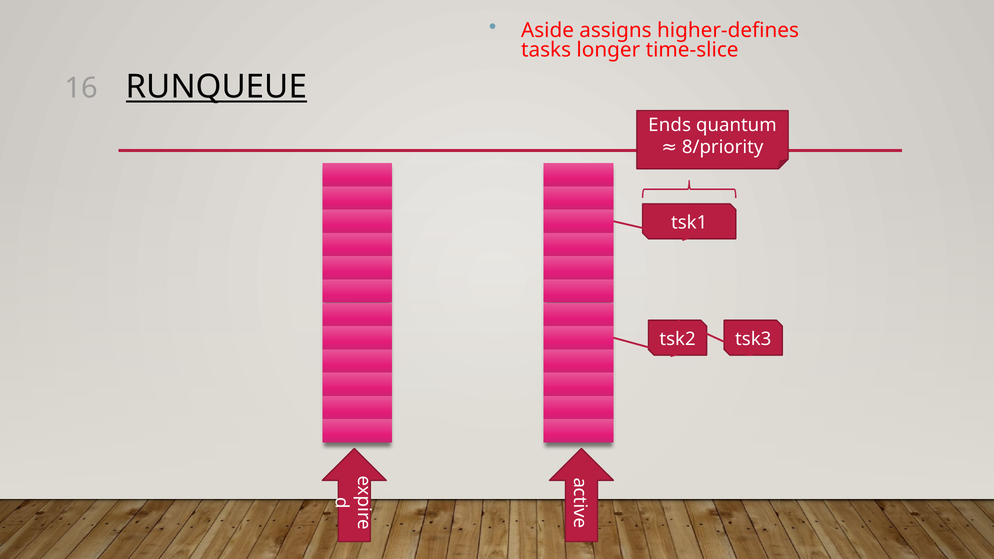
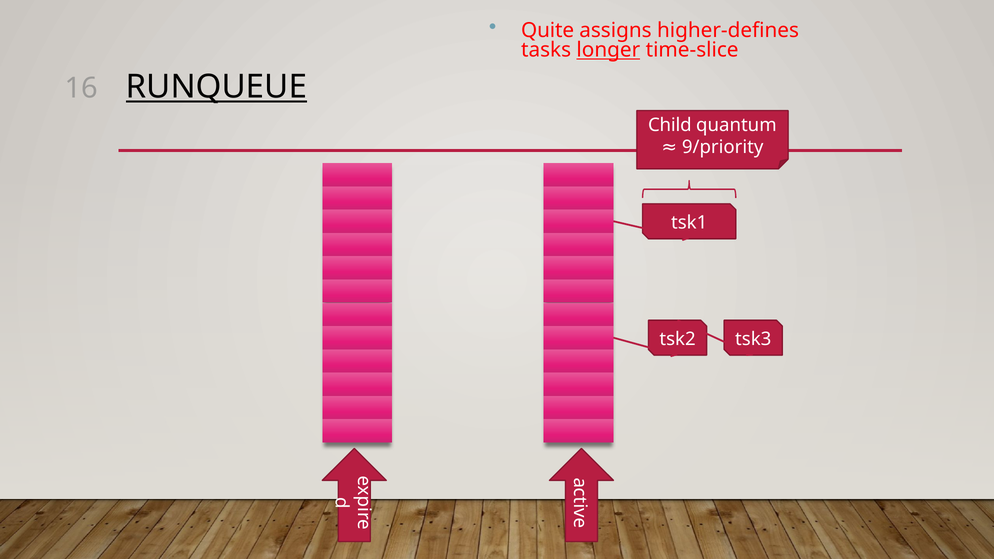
Aside: Aside -> Quite (548, 30)
longer underline: none -> present (608, 50)
Ends: Ends -> Child (670, 125)
8/priority: 8/priority -> 9/priority (723, 147)
